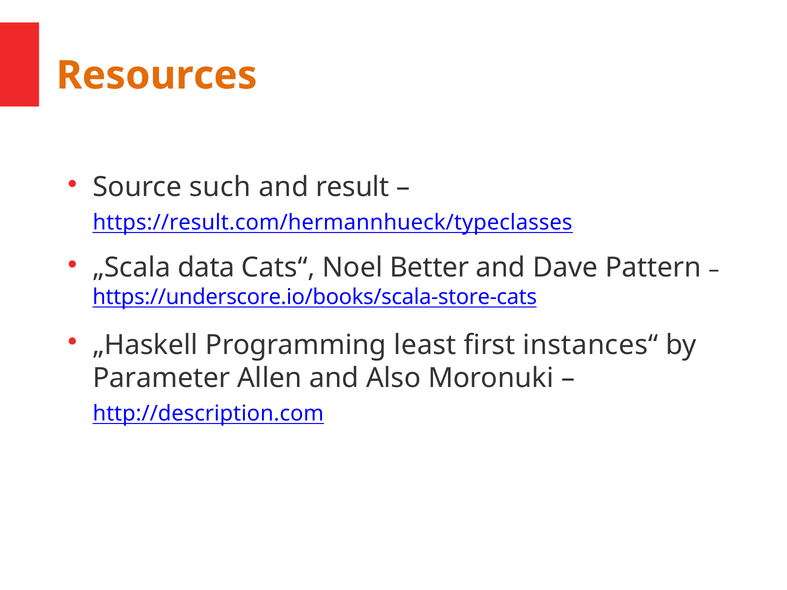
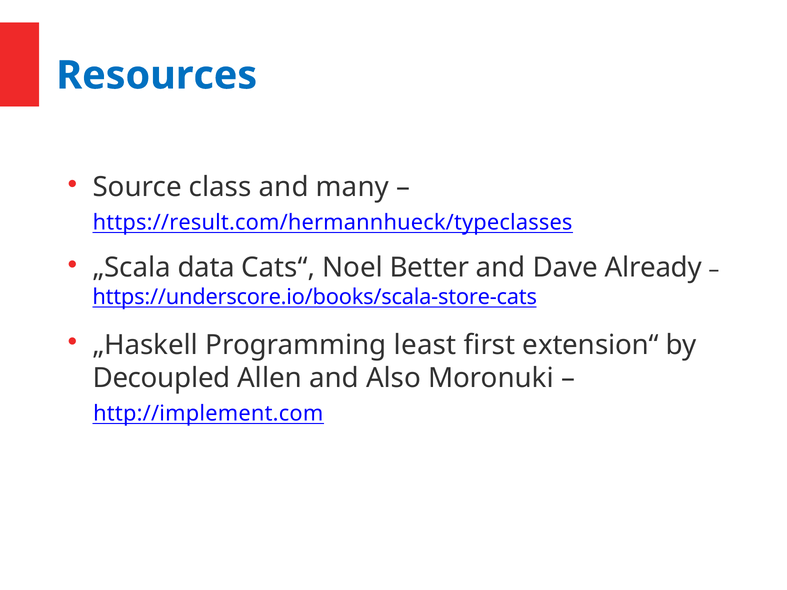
Resources colour: orange -> blue (157, 75)
such: such -> class (220, 187)
result: result -> many (352, 187)
Pattern: Pattern -> Already (653, 268)
instances“: instances“ -> extension“ (591, 345)
Parameter: Parameter -> Decoupled (162, 378)
http://description.com: http://description.com -> http://implement.com (208, 414)
